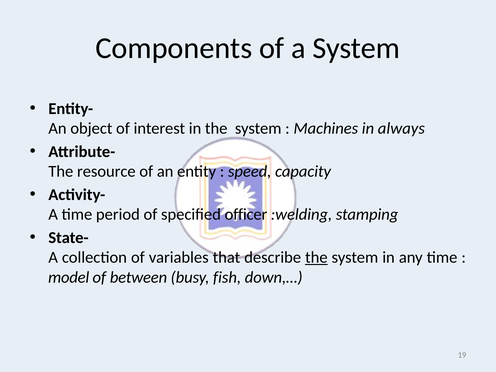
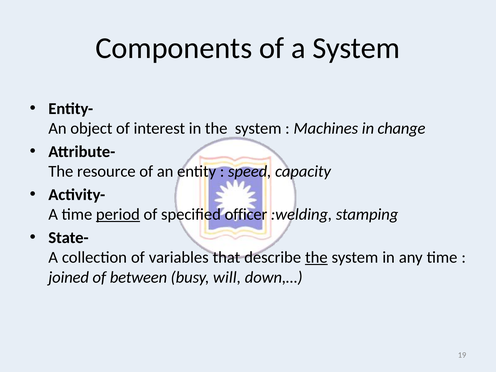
always: always -> change (401, 128)
period underline: none -> present (118, 214)
model: model -> joined (69, 277)
fish: fish -> will (227, 277)
